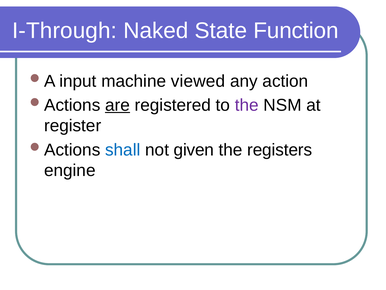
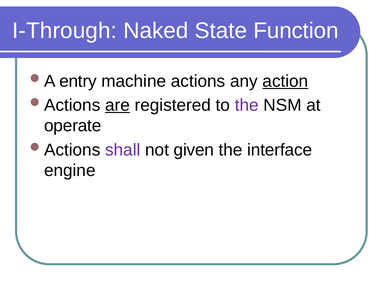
input: input -> entry (78, 81)
viewed: viewed -> actions (198, 81)
action underline: none -> present (285, 81)
register: register -> operate (73, 126)
shall colour: blue -> purple (123, 150)
registers: registers -> interface (280, 150)
